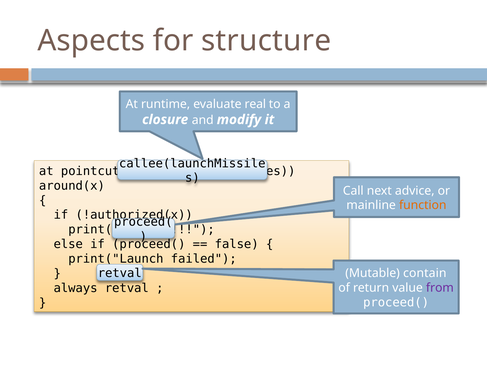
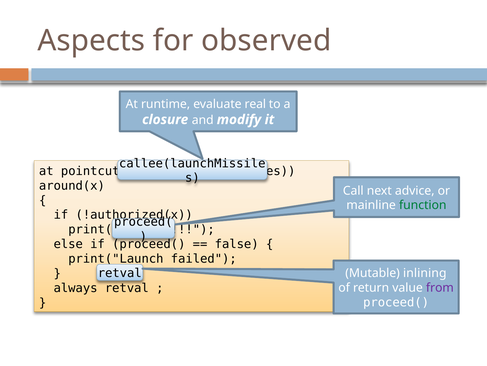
structure: structure -> observed (266, 41)
function colour: orange -> green (423, 205)
contain: contain -> inlining (425, 273)
